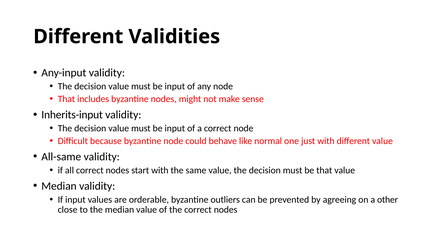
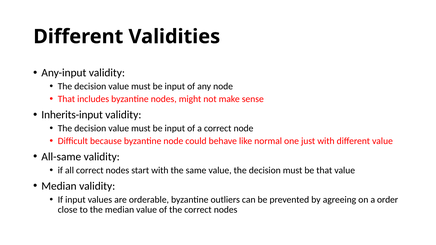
other: other -> order (388, 200)
